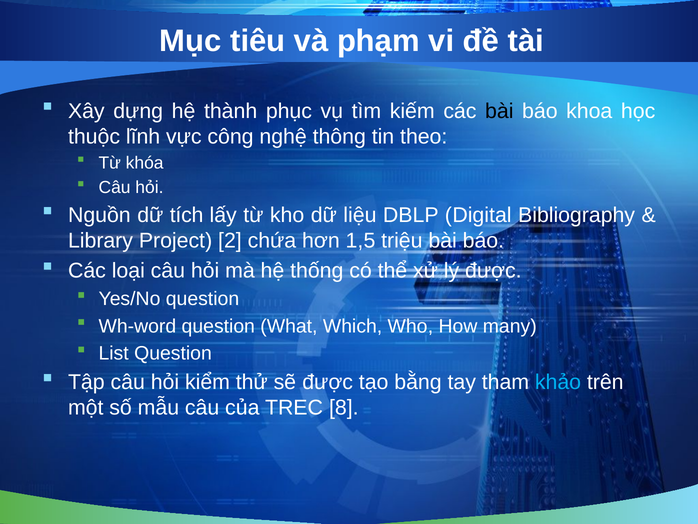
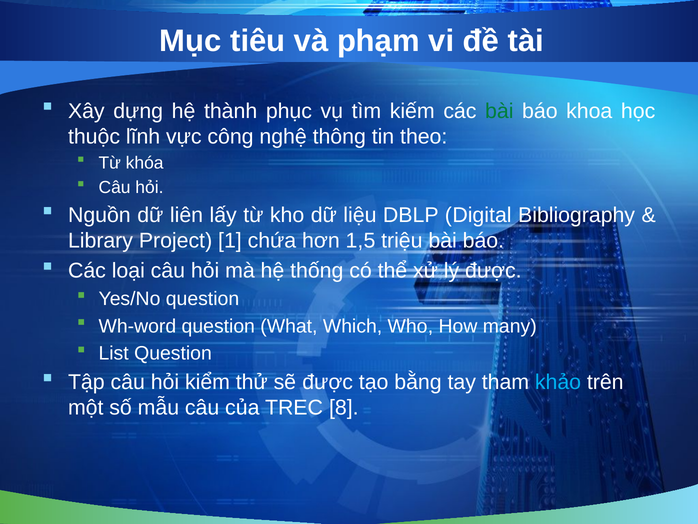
bài colour: black -> green (499, 111)
tích: tích -> liên (187, 215)
2: 2 -> 1 (230, 241)
